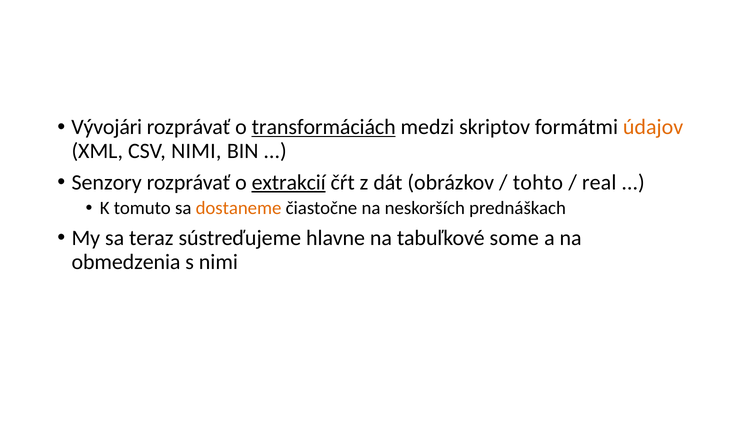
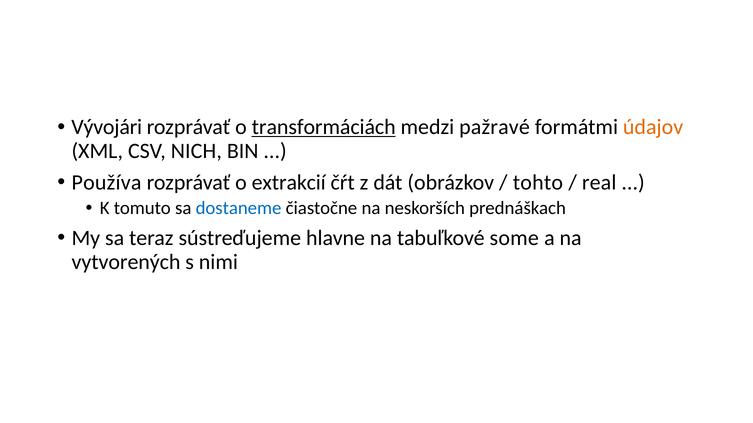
skriptov: skriptov -> pažravé (494, 127)
CSV NIMI: NIMI -> NICH (196, 151)
Senzory: Senzory -> Používa (107, 183)
extrakcií underline: present -> none (289, 183)
dostaneme colour: orange -> blue (239, 209)
obmedzenia: obmedzenia -> vytvorených (126, 262)
